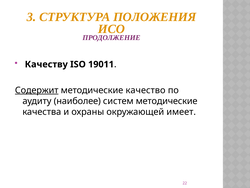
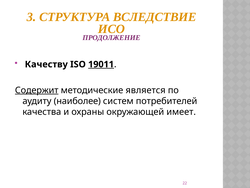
ПОЛОЖЕНИЯ: ПОЛОЖЕНИЯ -> ВСЛЕДСТВИЕ (155, 17)
19011 underline: none -> present (101, 64)
качество: качество -> является (146, 90)
систем методические: методические -> потребителей (167, 101)
